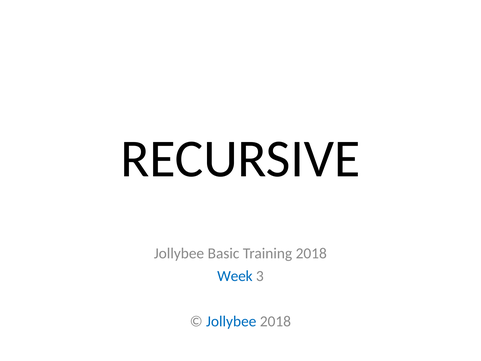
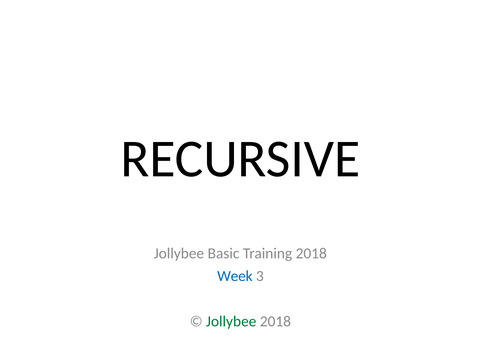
Jollybee colour: blue -> green (231, 321)
